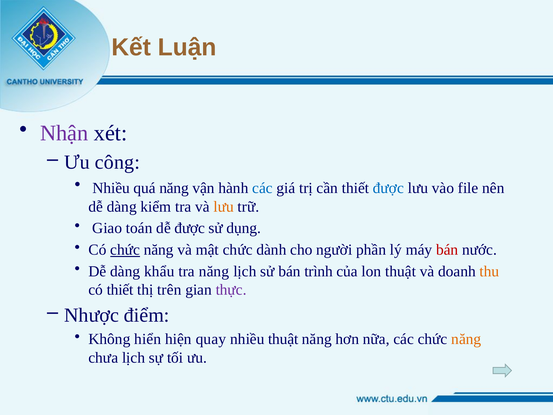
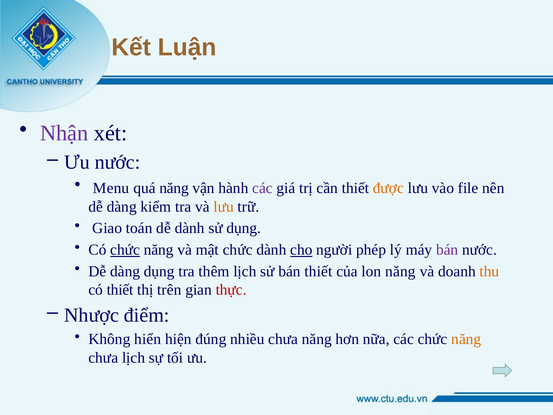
Ưu công: công -> nước (118, 162)
Nhiều: Nhiều -> Menu (111, 188)
các colour: blue -> purple (262, 188)
được colour: blue -> orange (388, 188)
dễ được: được -> dành (190, 228)
cho underline: none -> present (301, 250)
phần: phần -> phép (371, 250)
bán colour: red -> purple (447, 250)
dàng khẩu: khẩu -> dụng (159, 271)
tra năng: năng -> thêm (214, 271)
bán trình: trình -> thiết (318, 271)
lon thuật: thuật -> năng (400, 271)
thực colour: purple -> red (231, 290)
quay: quay -> đúng (211, 339)
nhiều thuật: thuật -> chưa (283, 339)
